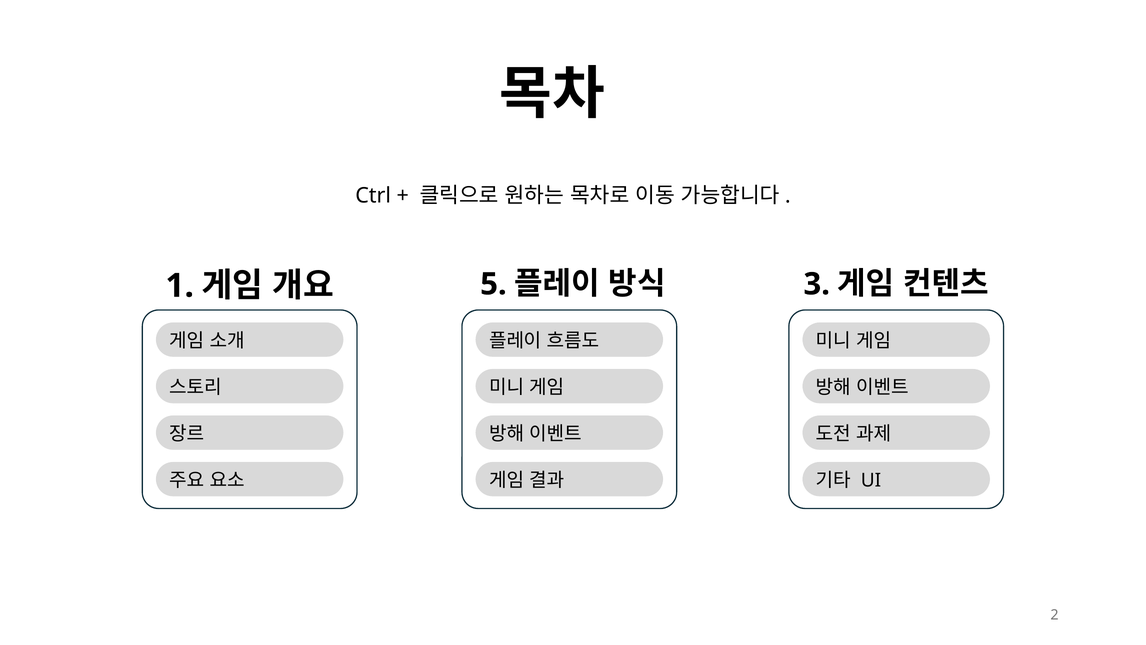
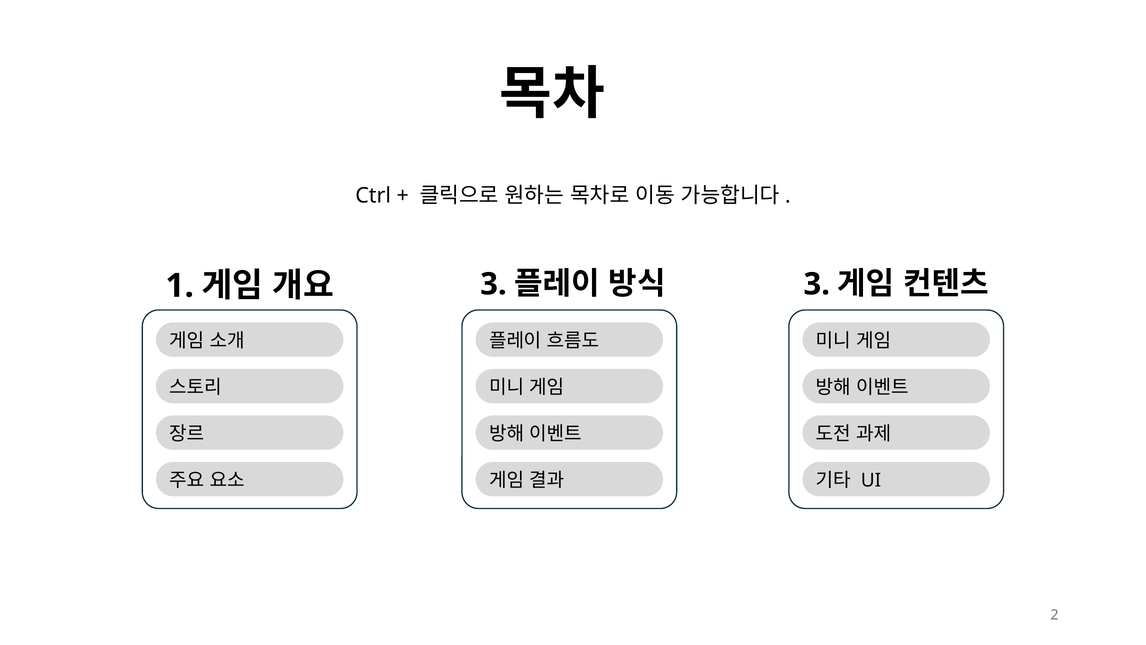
5: 5 -> 3 (493, 284)
